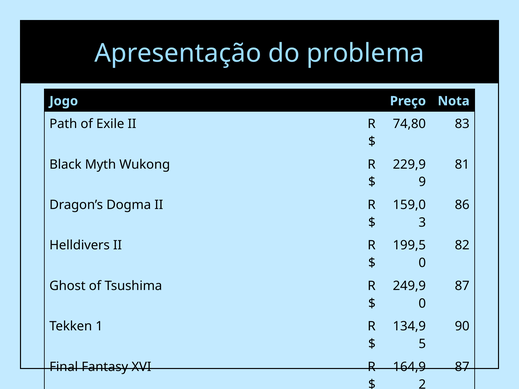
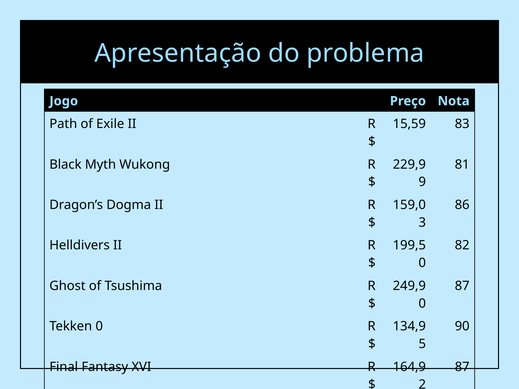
74,80: 74,80 -> 15,59 (409, 124)
Tekken 1: 1 -> 0 (99, 327)
